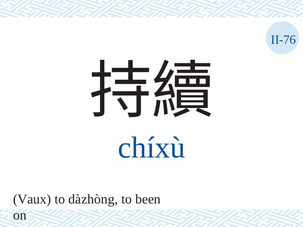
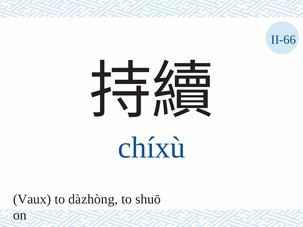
II-76: II-76 -> II-66 (283, 40)
been: been -> shuō (148, 199)
